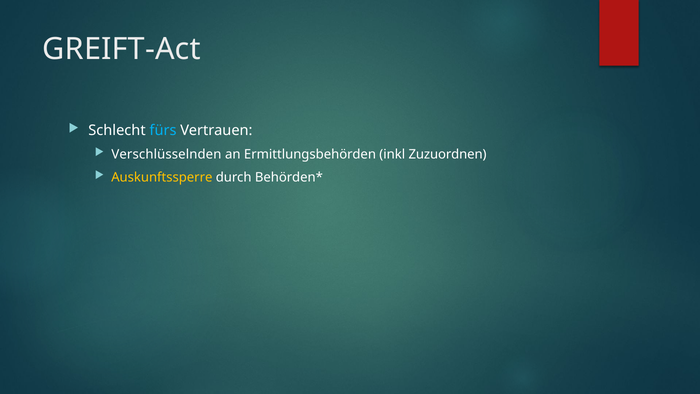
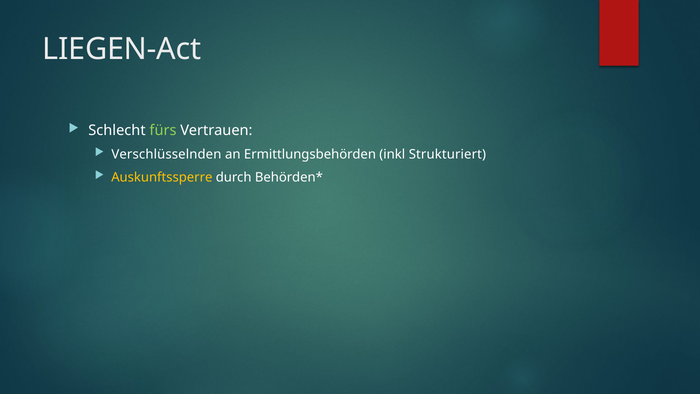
GREIFT-Act: GREIFT-Act -> LIEGEN-Act (122, 49)
fürs colour: light blue -> light green (163, 130)
Zuzuordnen: Zuzuordnen -> Strukturiert (447, 154)
